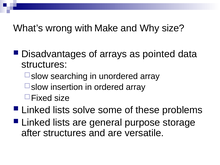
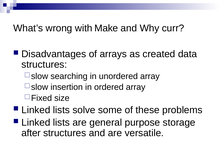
Why size: size -> curr (173, 28)
pointed: pointed -> created (159, 54)
